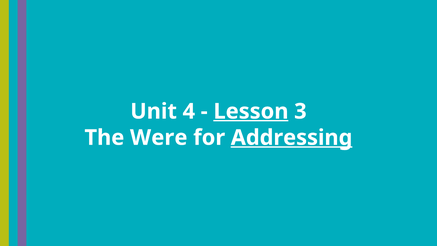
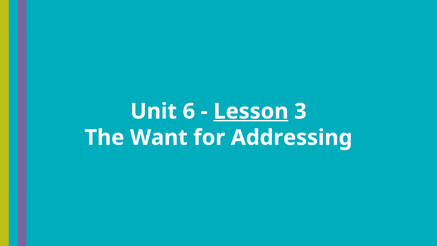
4: 4 -> 6 (189, 111)
Were: Were -> Want (159, 138)
Addressing underline: present -> none (292, 138)
